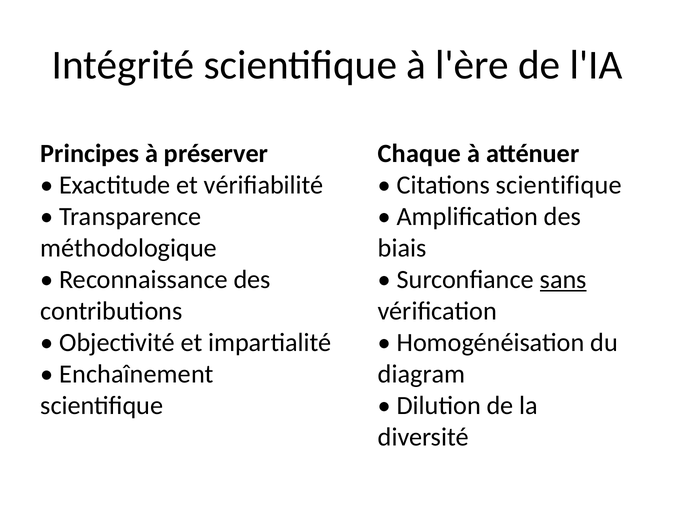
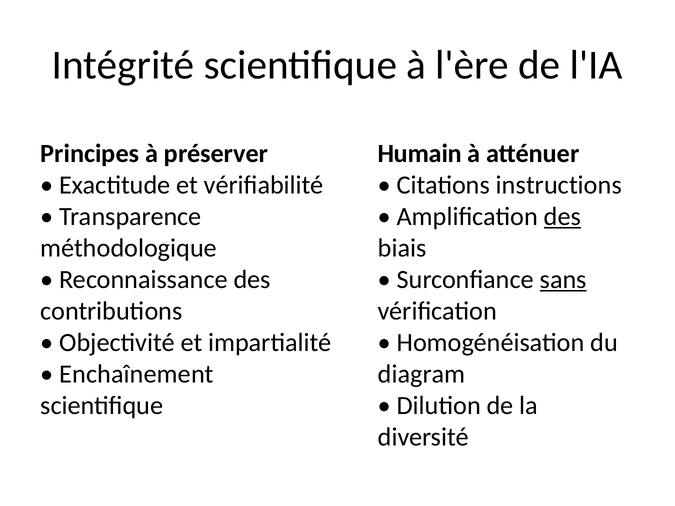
Chaque: Chaque -> Humain (420, 154)
Citations scientifique: scientifique -> instructions (559, 185)
des underline: none -> present (562, 217)
